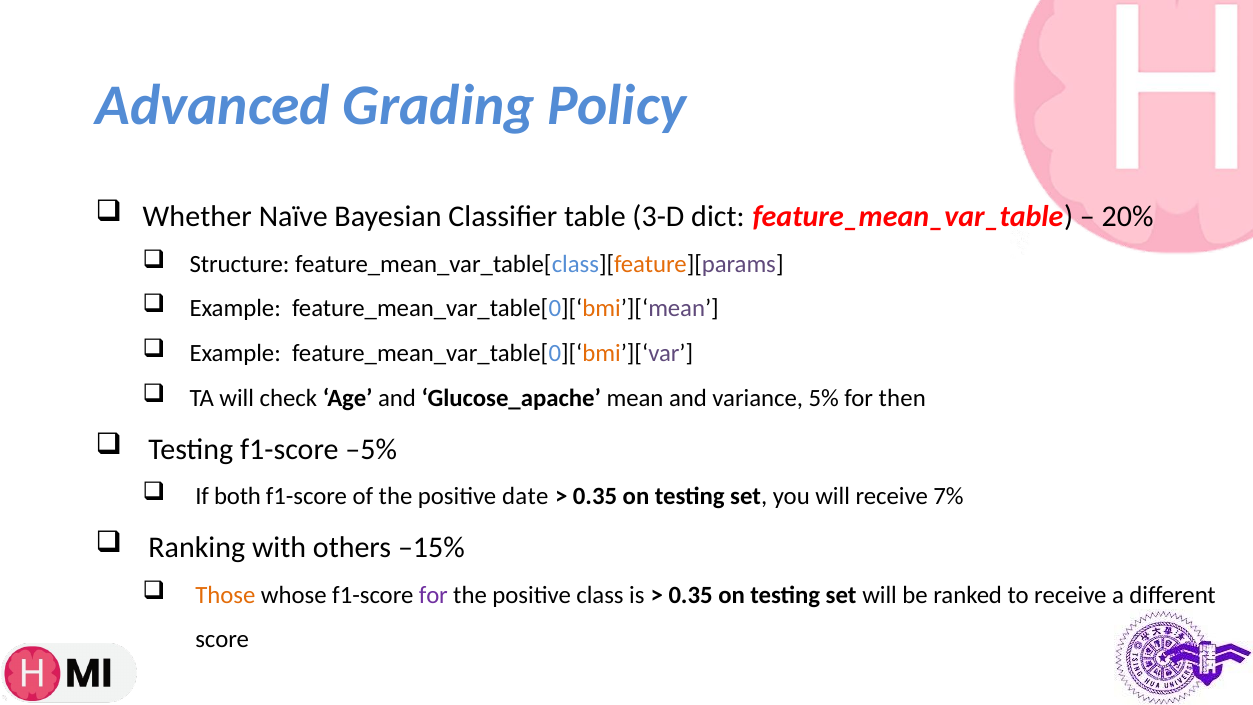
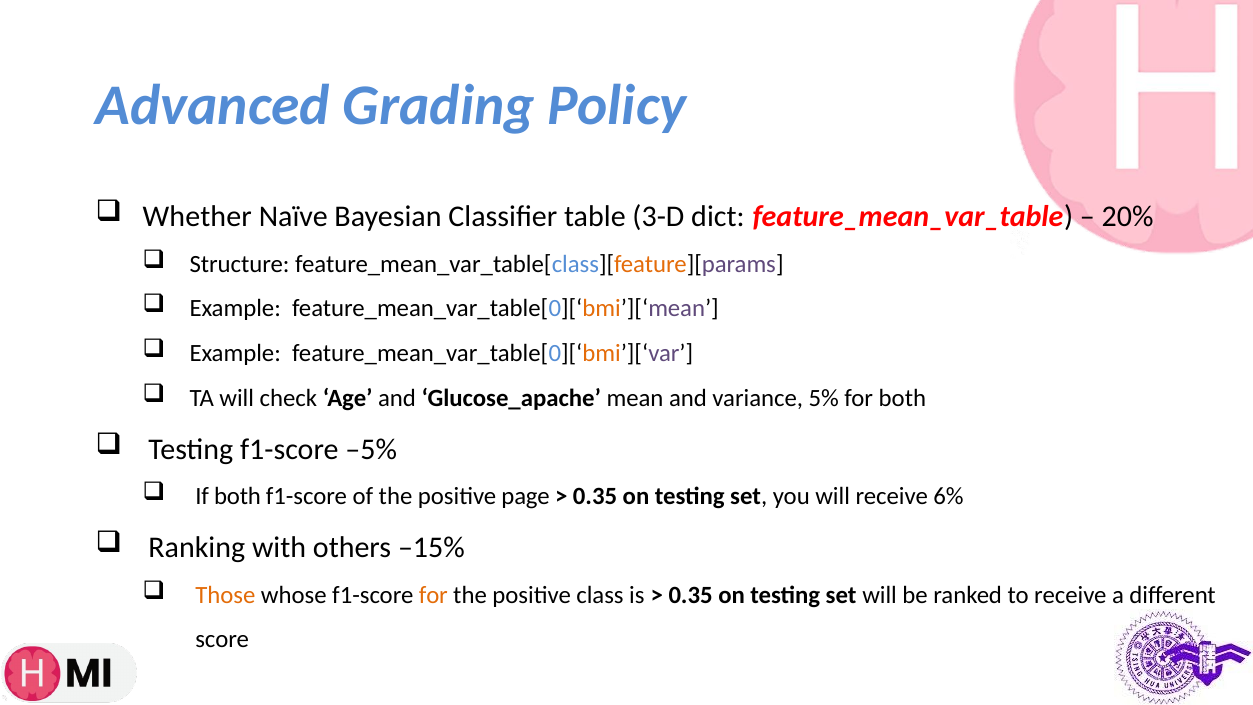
for then: then -> both (902, 398)
date: date -> page (526, 496)
7%: 7% -> 6% (948, 496)
for colour: purple -> orange (433, 595)
